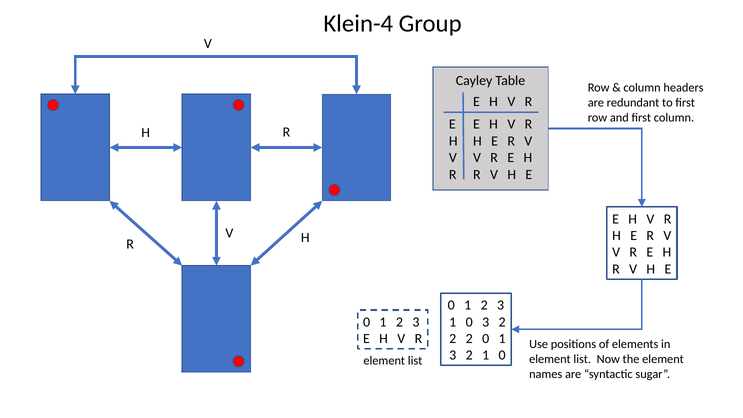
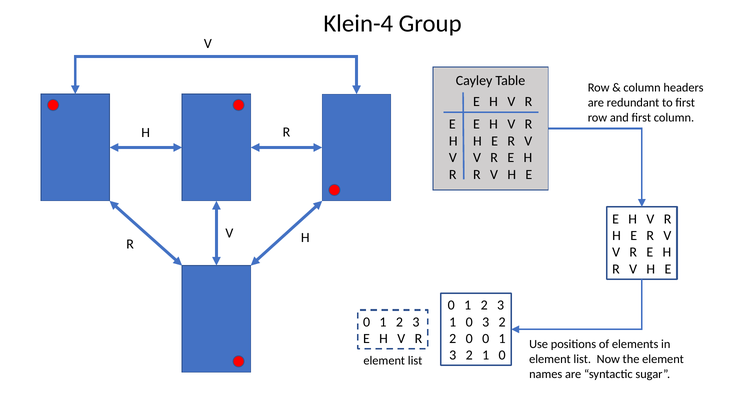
2: 2 -> 0 (469, 339)
